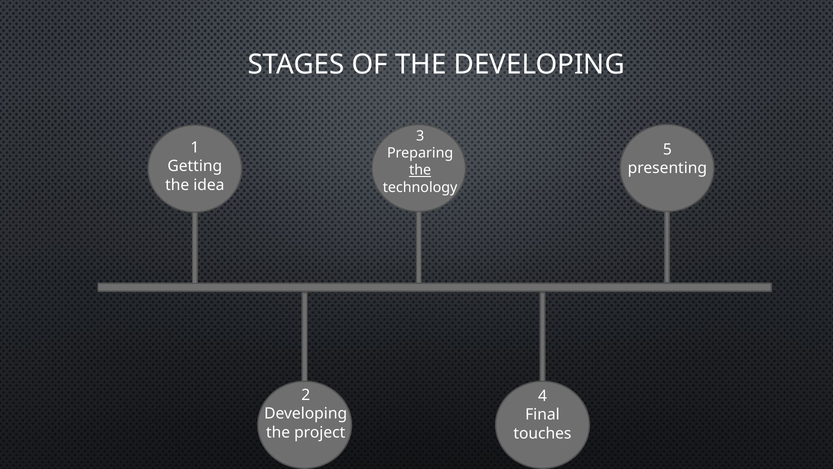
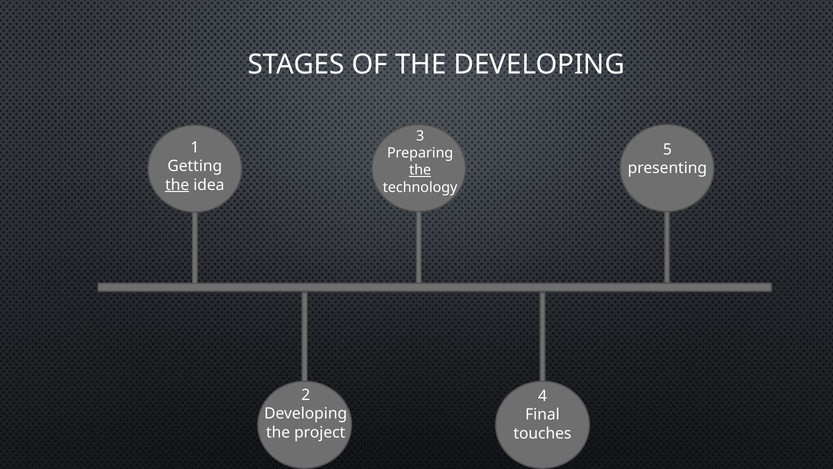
the underline: none -> present (177, 185)
